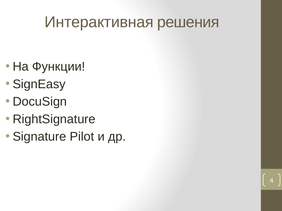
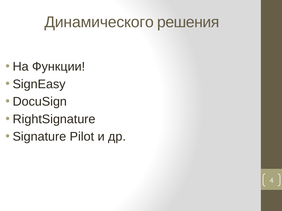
Интерактивная: Интерактивная -> Динамического (99, 22)
